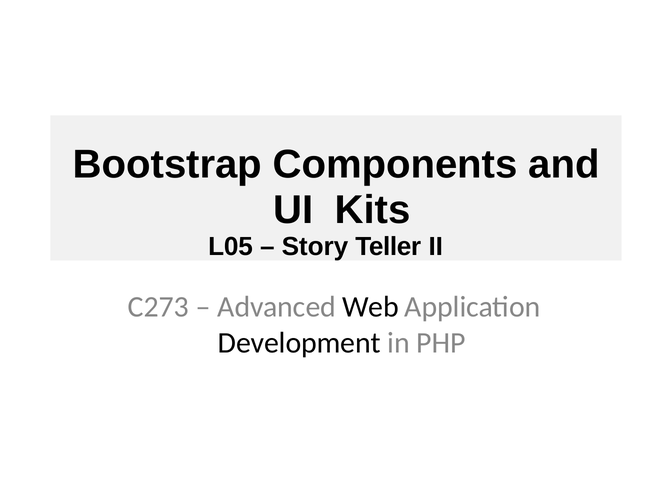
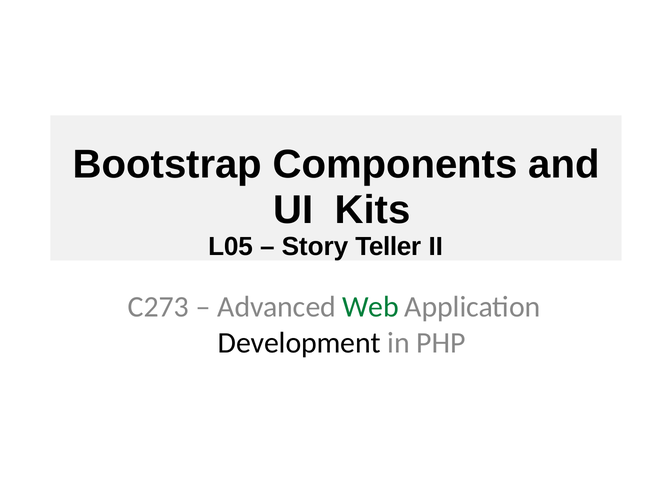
Web colour: black -> green (370, 307)
